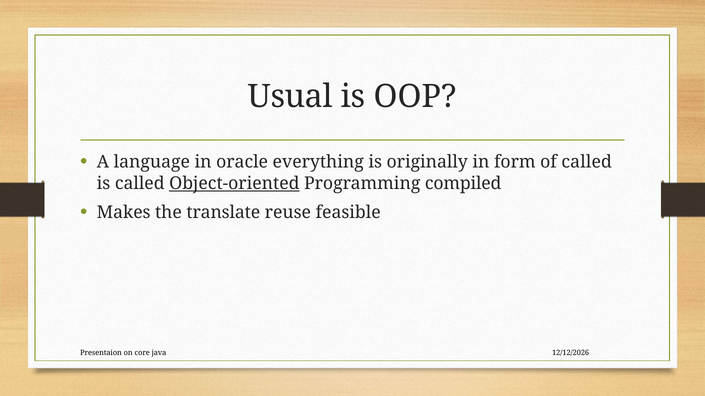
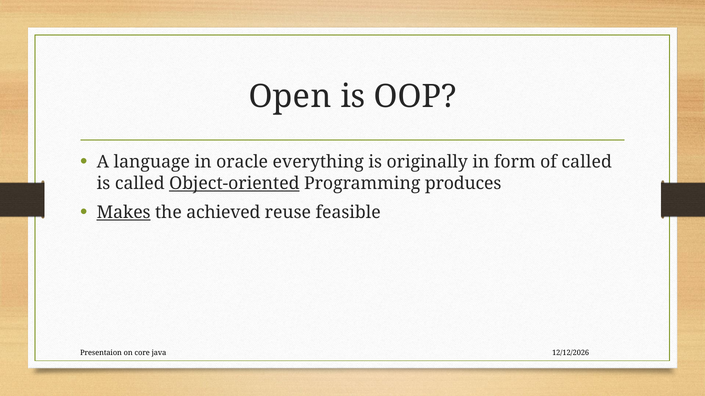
Usual: Usual -> Open (290, 97)
compiled: compiled -> produces (463, 183)
Makes underline: none -> present (124, 213)
translate: translate -> achieved (223, 213)
